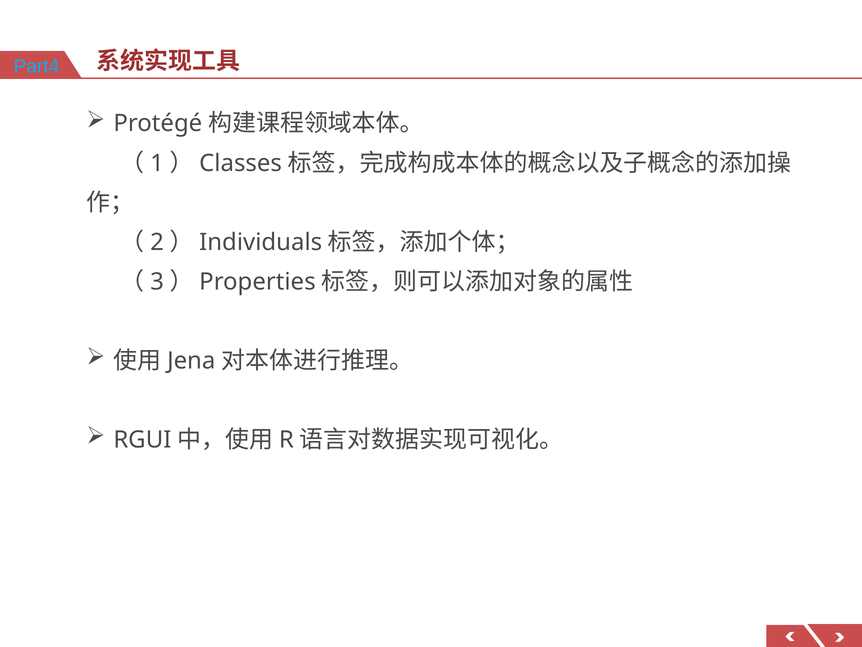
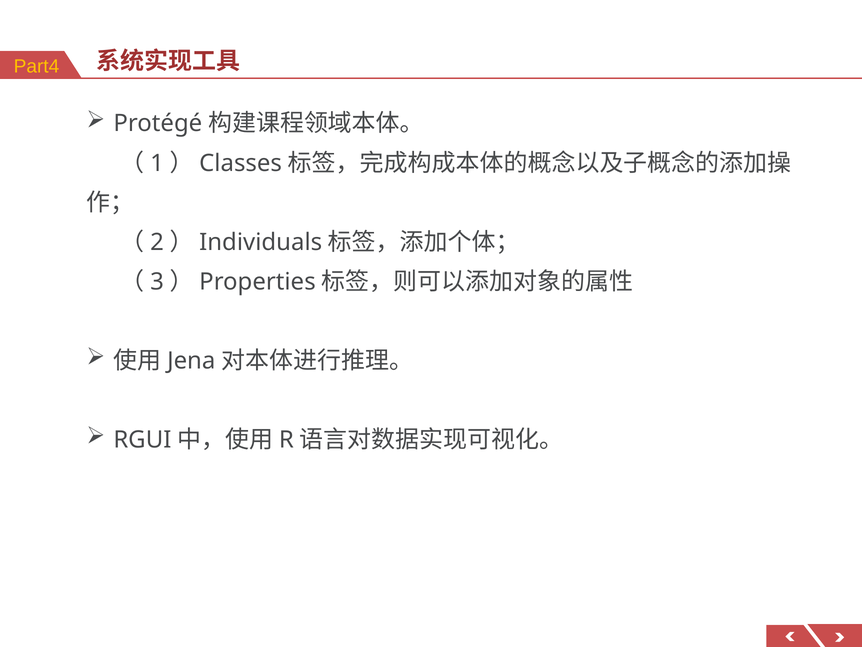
Part4 colour: light blue -> yellow (36, 66)
